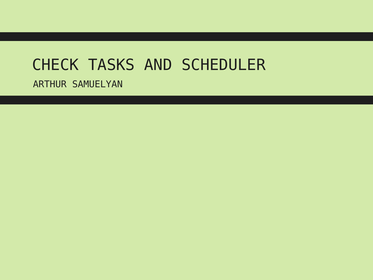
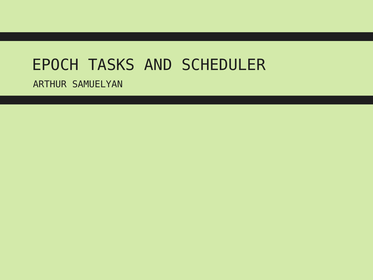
CHECK: CHECK -> EPOCH (55, 65)
